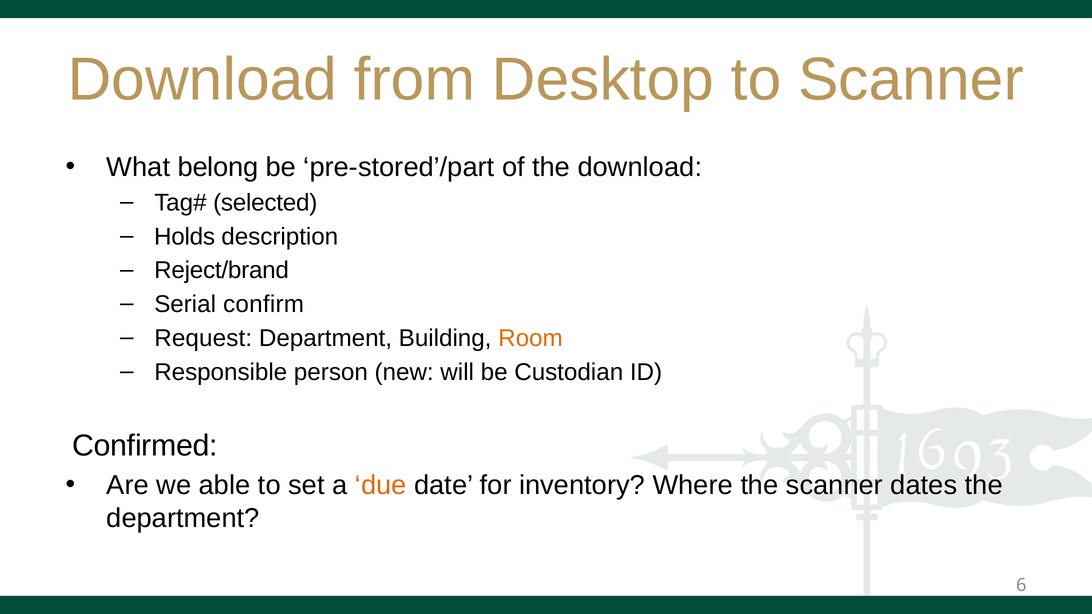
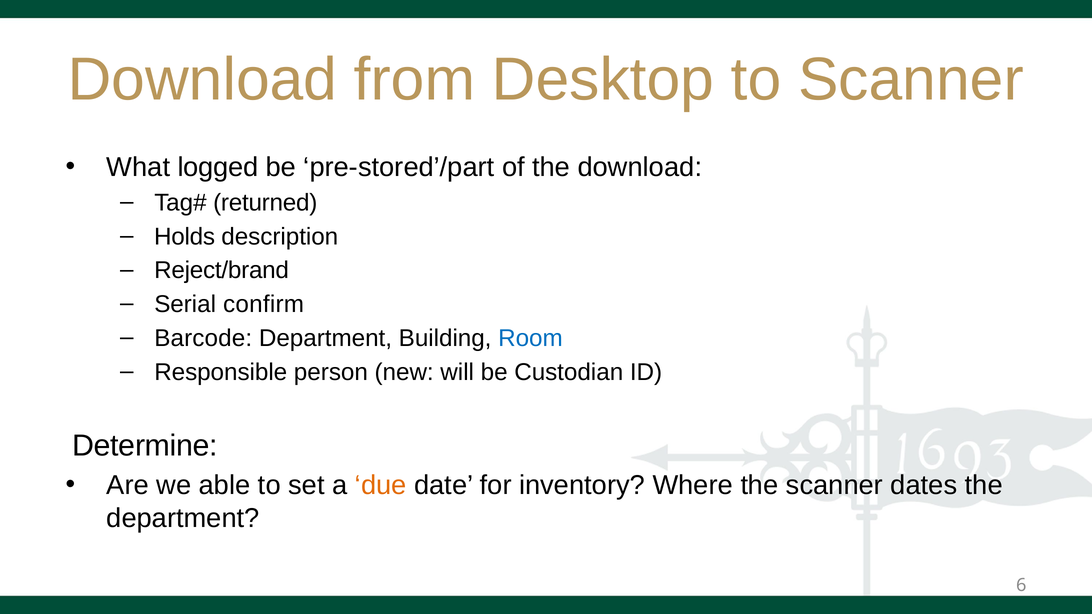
belong: belong -> logged (218, 167)
selected: selected -> returned (265, 203)
Request: Request -> Barcode (203, 339)
Room colour: orange -> blue (530, 339)
Confirmed: Confirmed -> Determine (145, 446)
